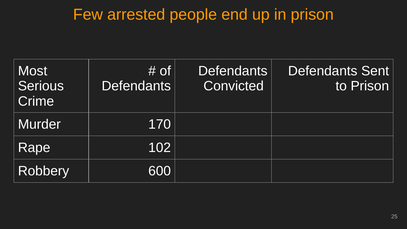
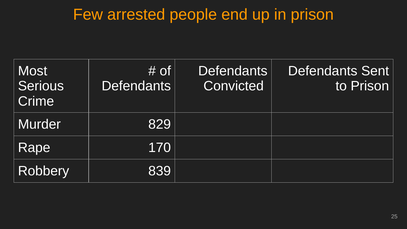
170: 170 -> 829 (160, 124)
102: 102 -> 170 (160, 148)
600: 600 -> 839 (160, 171)
